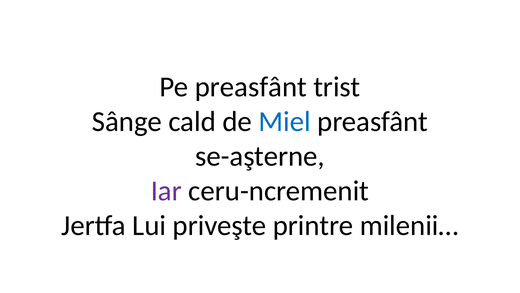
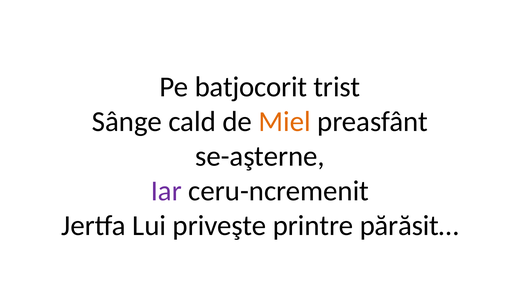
Pe preasfânt: preasfânt -> batjocorit (251, 87)
Miel colour: blue -> orange (285, 121)
milenii…: milenii… -> părăsit… (409, 225)
